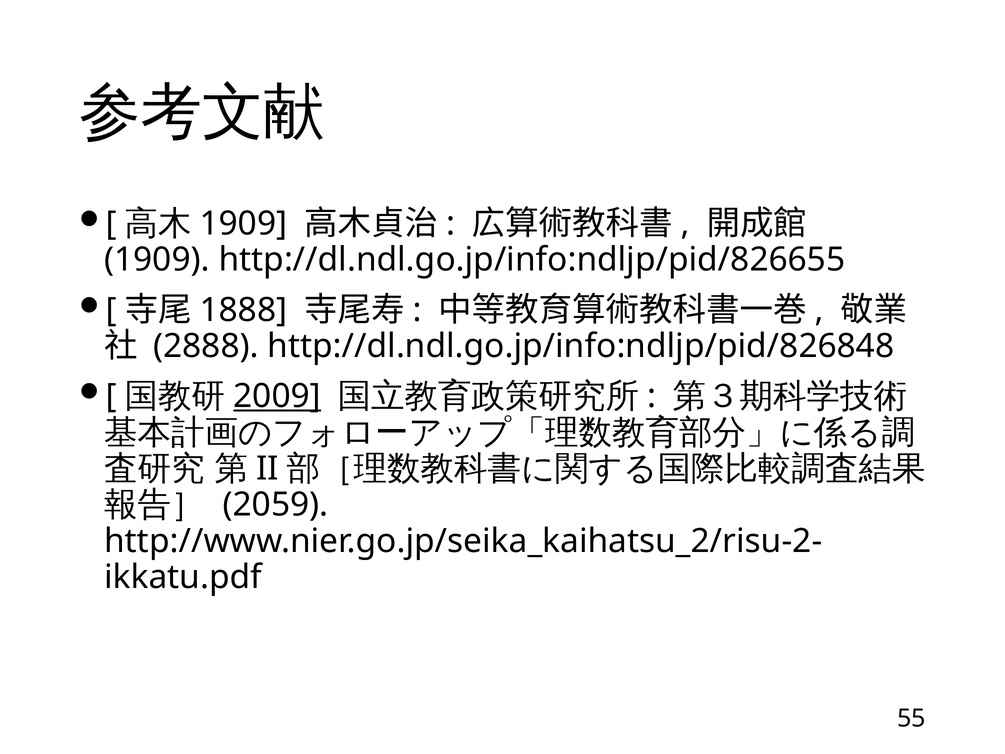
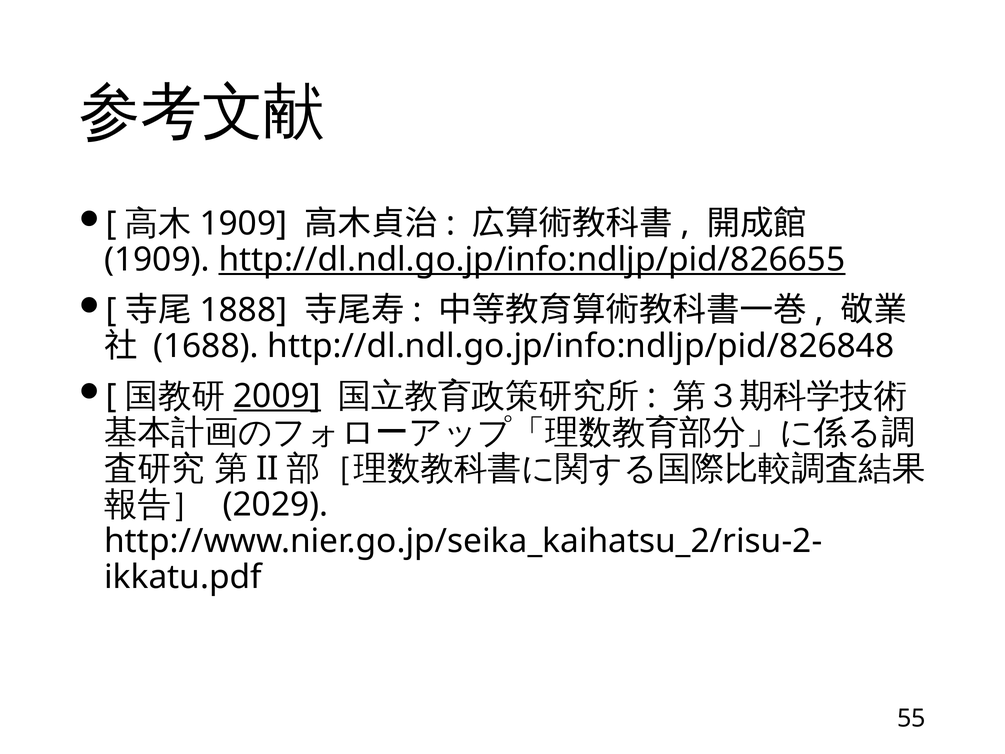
http://dl.ndl.go.jp/info:ndljp/pid/826655 underline: none -> present (532, 260)
2888: 2888 -> 1688 (206, 346)
2059: 2059 -> 2029 (275, 505)
